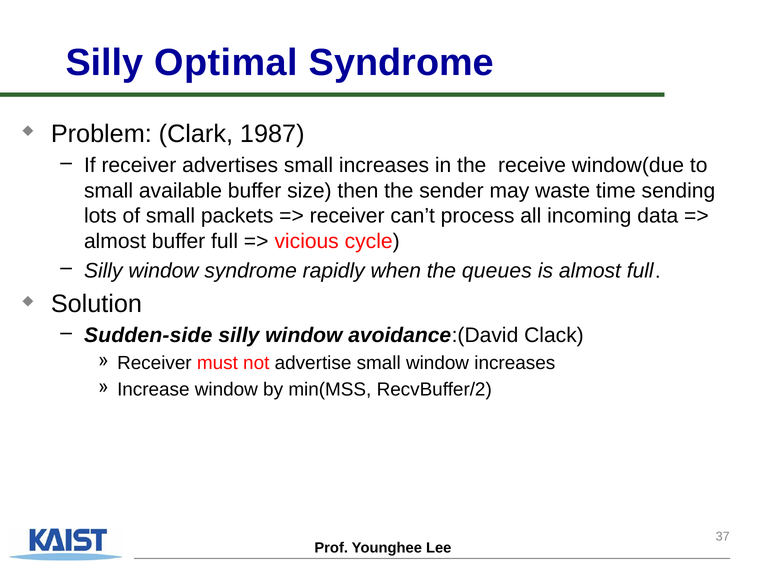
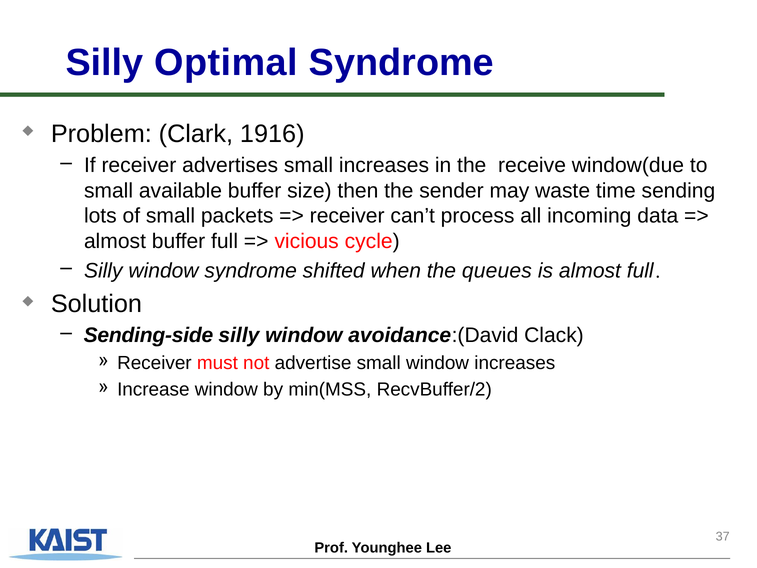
1987: 1987 -> 1916 (272, 134)
rapidly: rapidly -> shifted (334, 271)
Sudden-side: Sudden-side -> Sending-side (148, 335)
